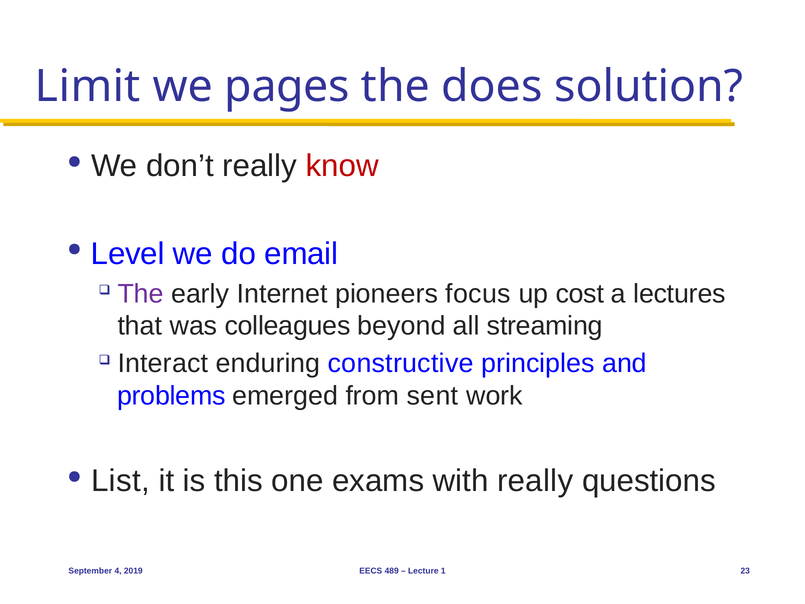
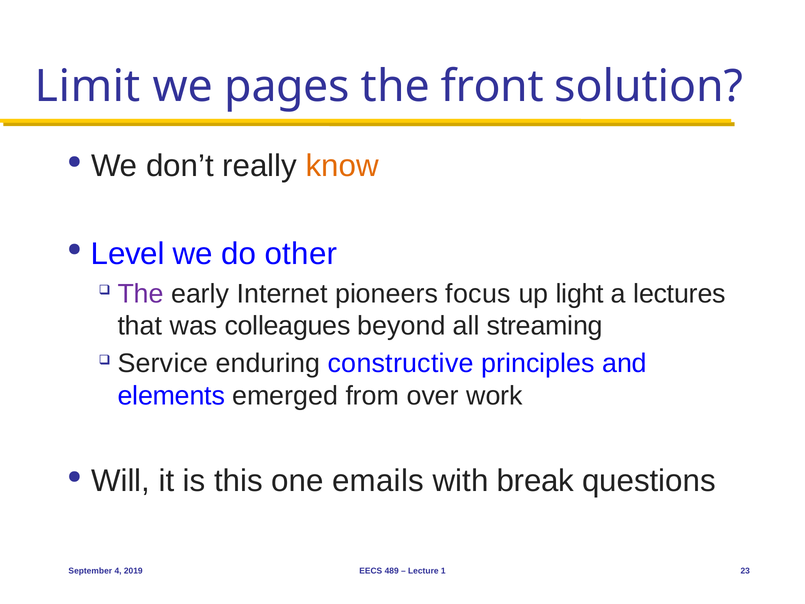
does: does -> front (492, 86)
know colour: red -> orange (342, 166)
email: email -> other (301, 254)
cost: cost -> light (580, 294)
Interact: Interact -> Service (163, 363)
problems: problems -> elements (171, 396)
sent: sent -> over (433, 396)
List: List -> Will (121, 481)
exams: exams -> emails (378, 481)
with really: really -> break (535, 481)
